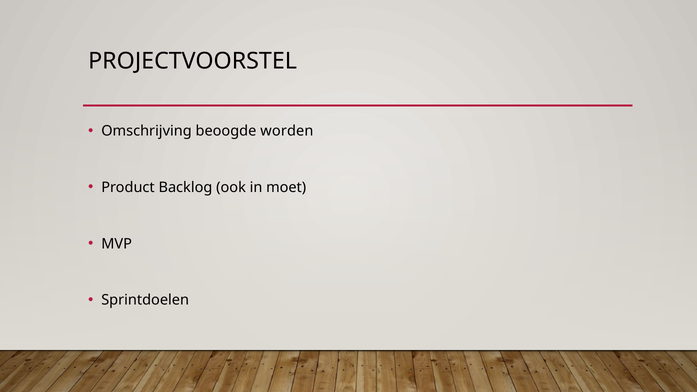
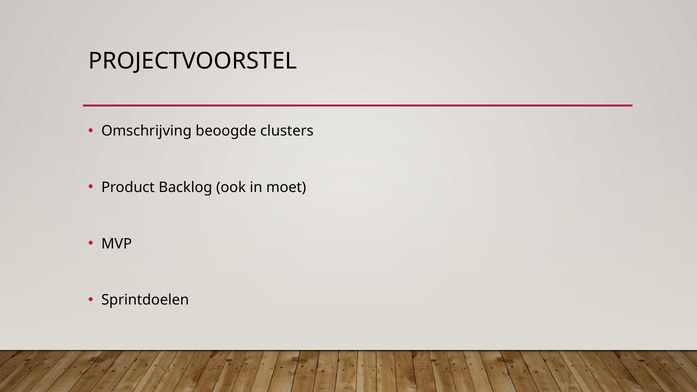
worden: worden -> clusters (287, 131)
